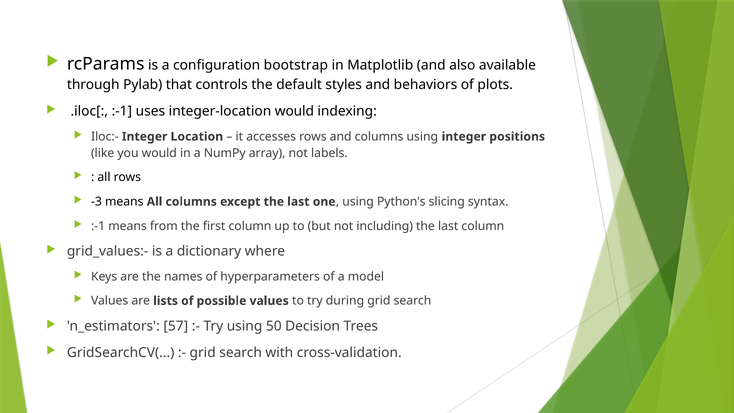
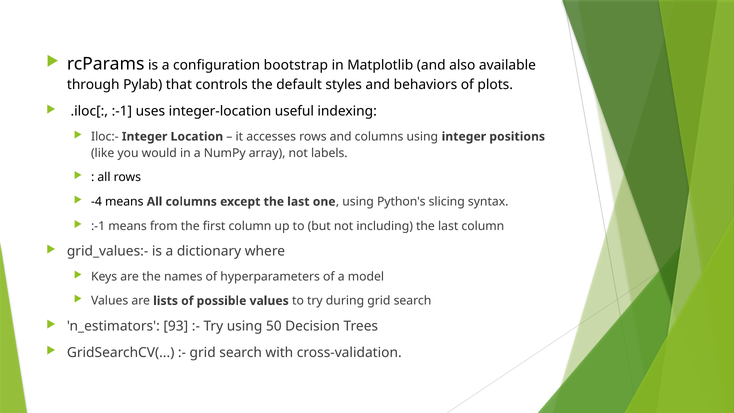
integer-location would: would -> useful (294, 111)
-3: -3 -> -4 (96, 202)
57: 57 -> 93 (176, 326)
